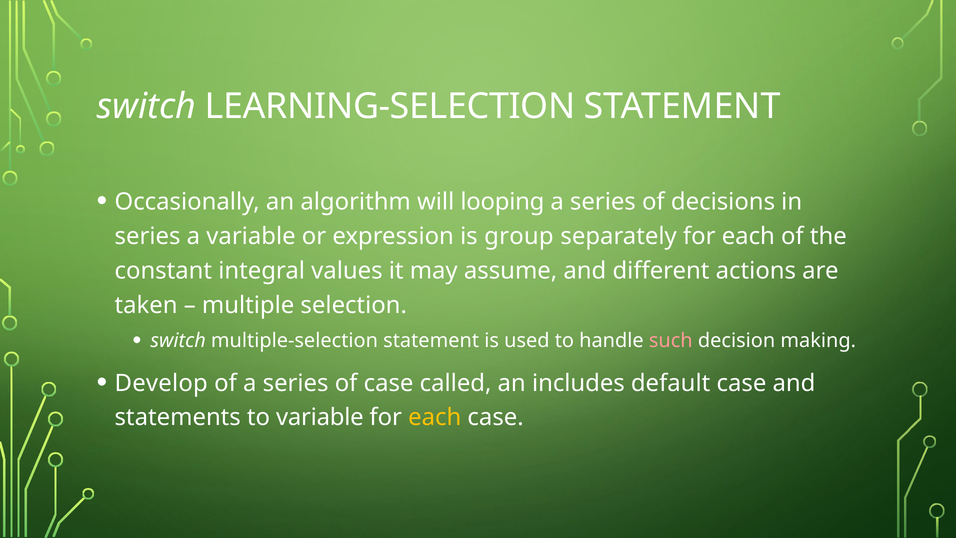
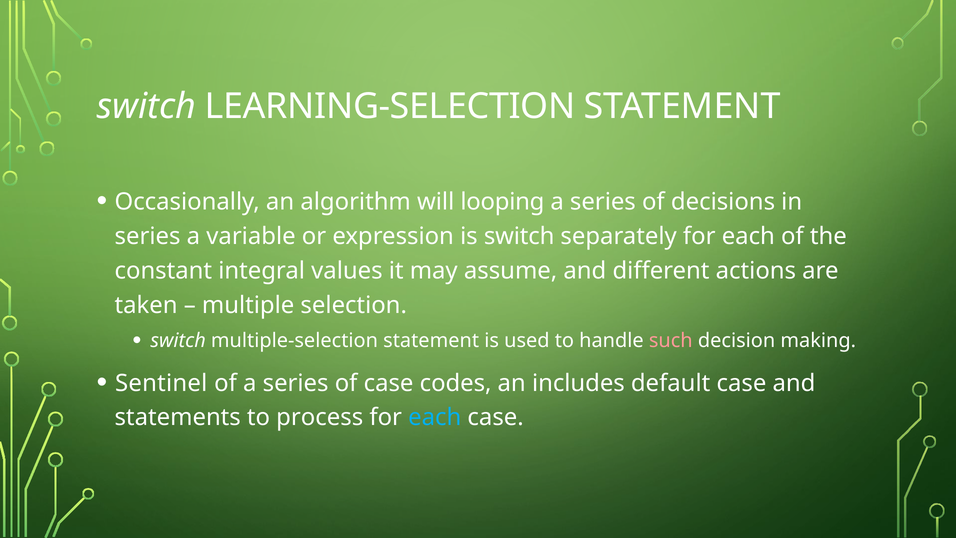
is group: group -> switch (519, 236)
Develop: Develop -> Sentinel (161, 383)
called: called -> codes (456, 383)
to variable: variable -> process (320, 417)
each colour: yellow -> light blue (435, 417)
